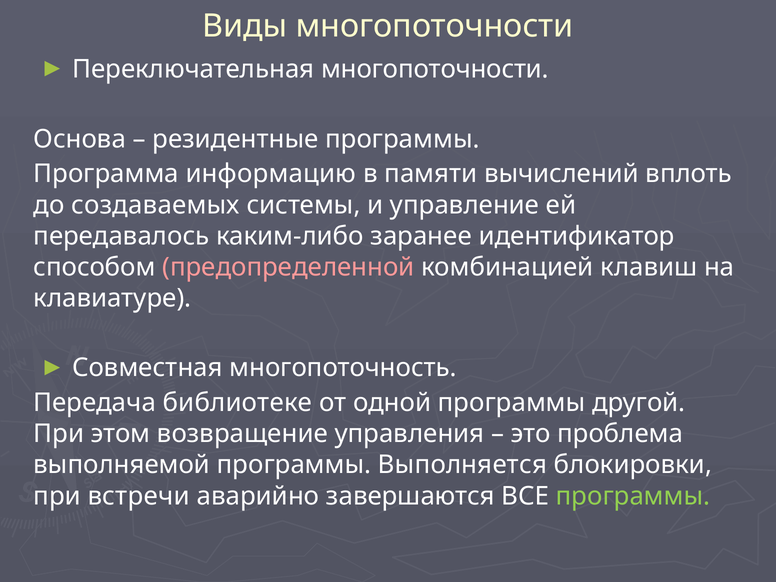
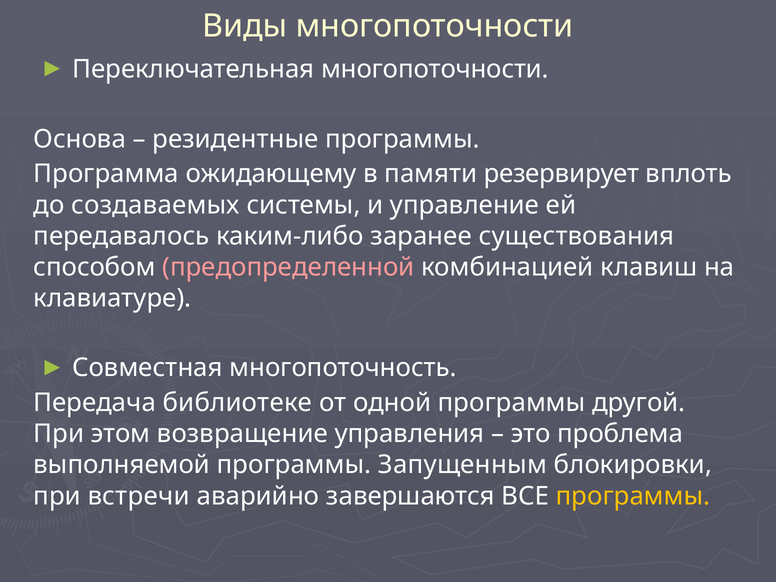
информацию: информацию -> ожидающему (271, 174)
вычислений: вычислений -> резервирует (562, 174)
идентификатор: идентификатор -> существования (577, 236)
Выполняется: Выполняется -> Запущенным (462, 465)
программы colour: light green -> yellow (633, 496)
